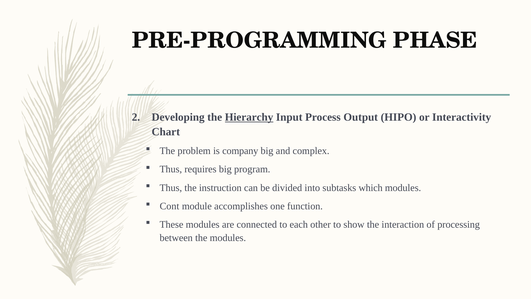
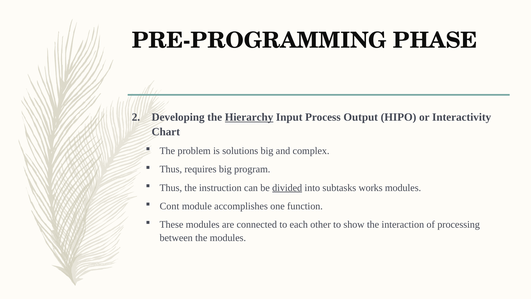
company: company -> solutions (240, 151)
divided underline: none -> present (287, 188)
which: which -> works (371, 188)
